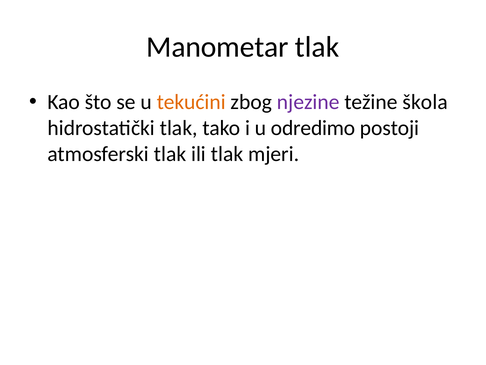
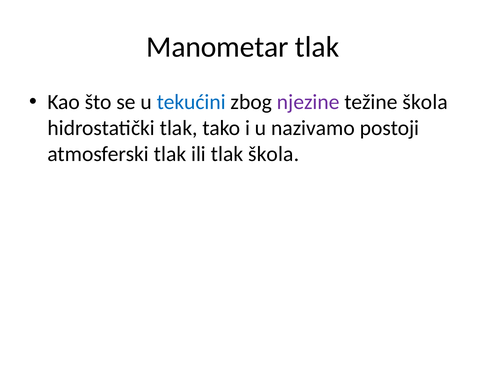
tekućini colour: orange -> blue (191, 102)
odredimo: odredimo -> nazivamo (313, 128)
tlak mjeri: mjeri -> škola (274, 154)
